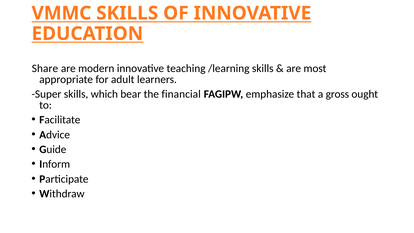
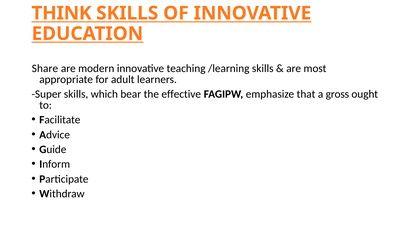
VMMC: VMMC -> THINK (61, 13)
financial: financial -> effective (181, 94)
